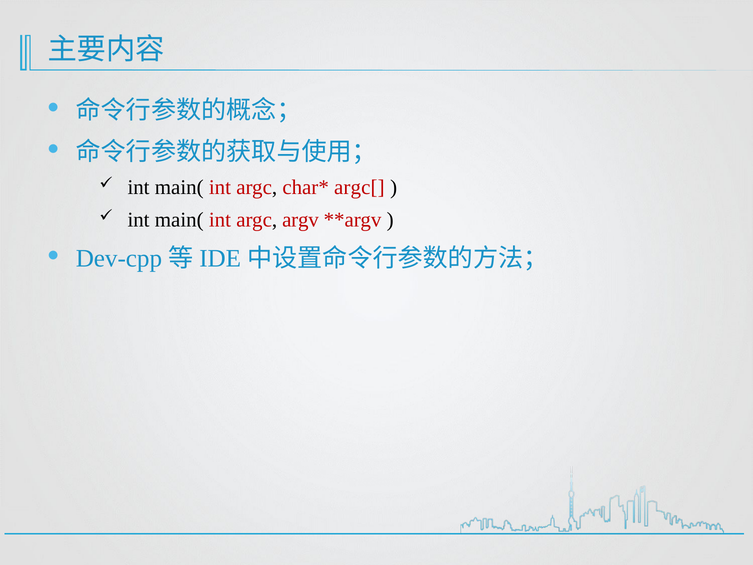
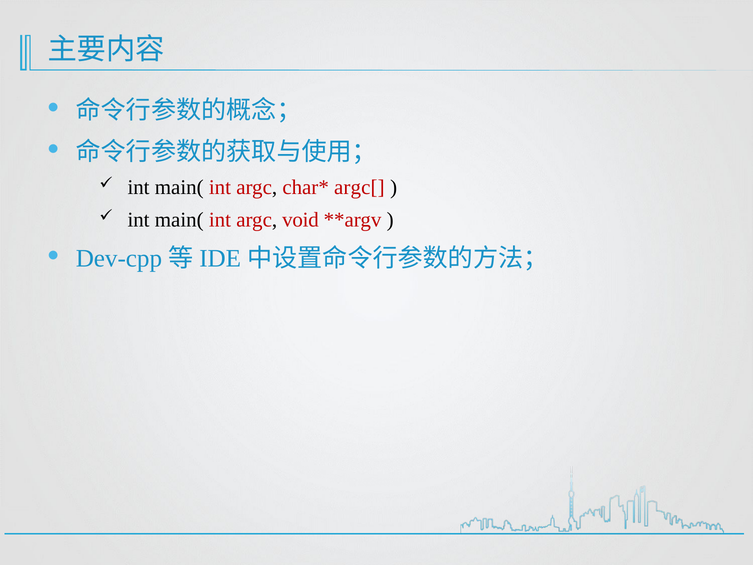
argv: argv -> void (300, 220)
